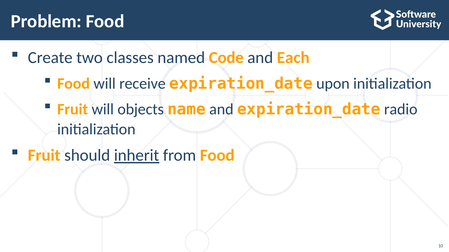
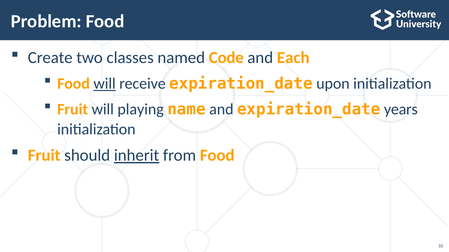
will underline: none -> present (105, 84)
objects: objects -> playing (141, 109)
radio: radio -> years (401, 109)
